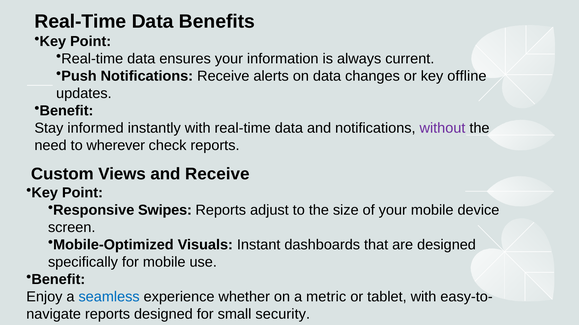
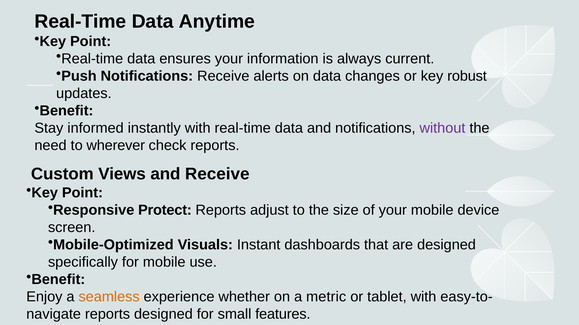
Benefits: Benefits -> Anytime (217, 22)
offline: offline -> robust (467, 76)
Swipes: Swipes -> Protect (165, 210)
seamless colour: blue -> orange (109, 297)
security: security -> features (283, 315)
